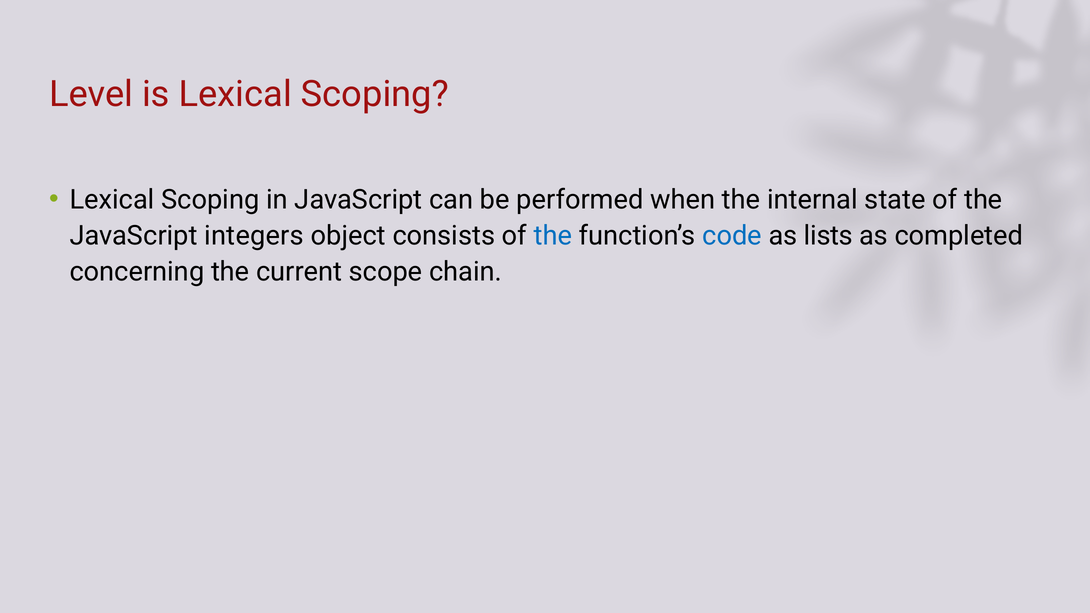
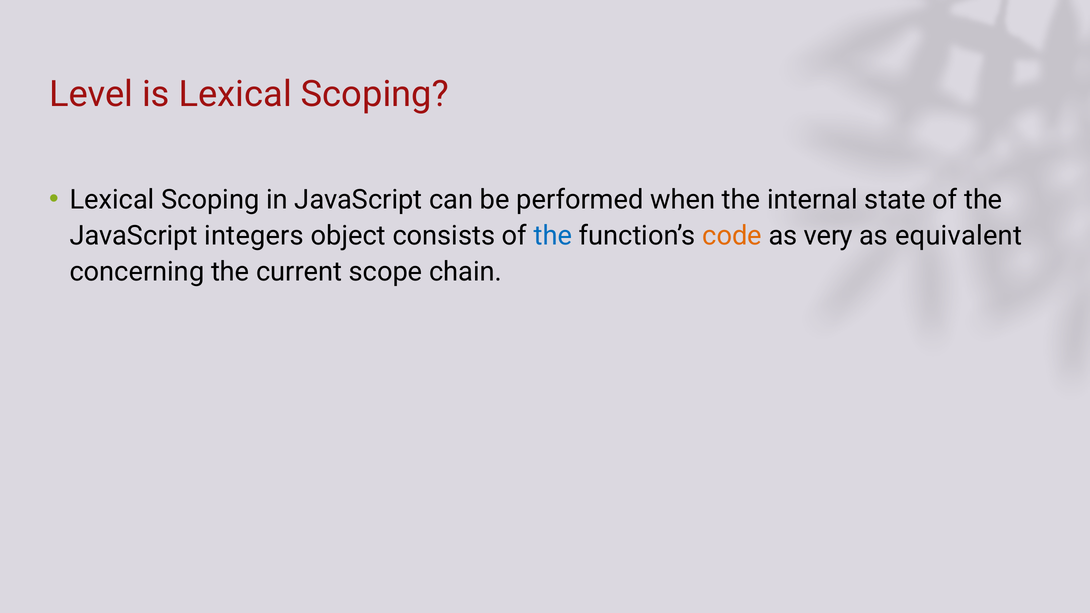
code colour: blue -> orange (732, 236)
lists: lists -> very (828, 236)
completed: completed -> equivalent (959, 236)
